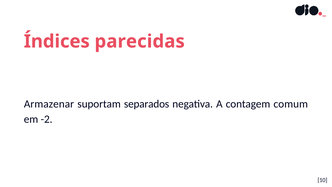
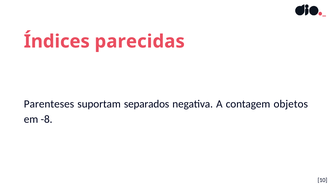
Armazenar: Armazenar -> Parenteses (49, 104)
comum: comum -> objetos (291, 104)
-2: -2 -> -8 (47, 119)
